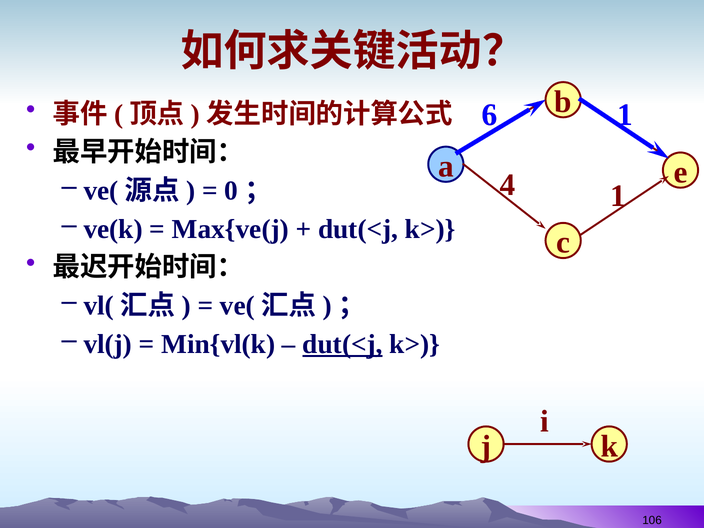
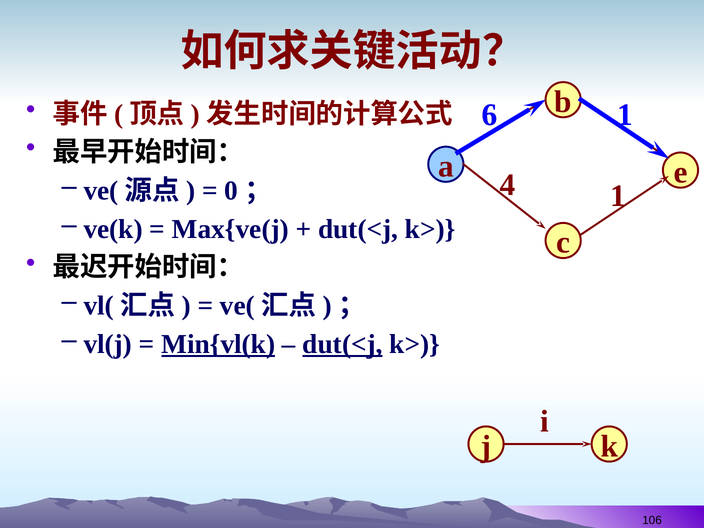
Min{vl(k underline: none -> present (218, 344)
